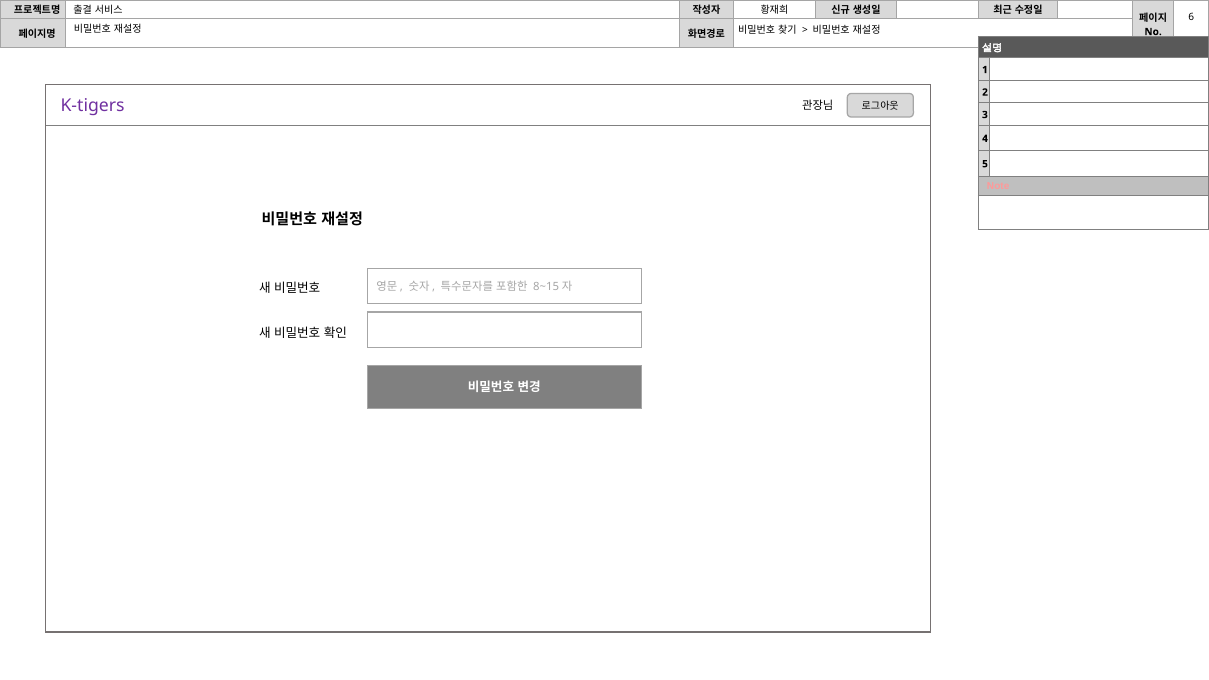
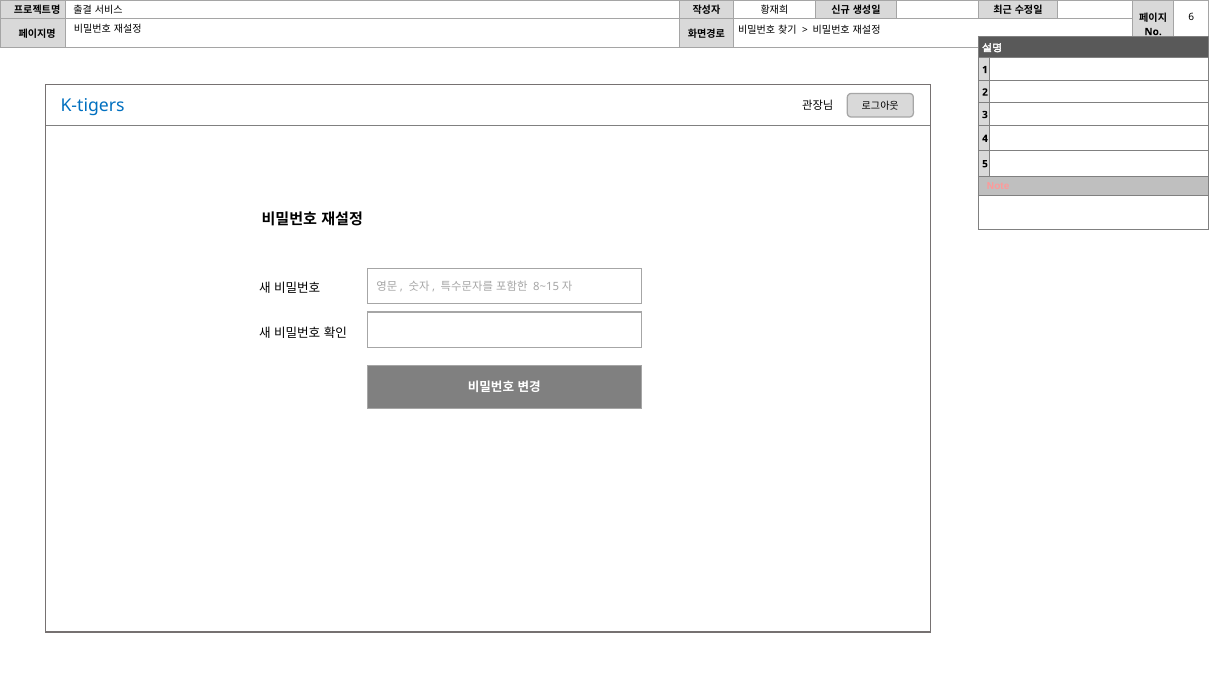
K-tigers colour: purple -> blue (93, 106)
